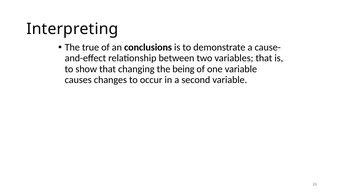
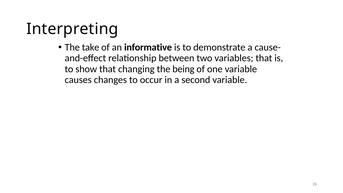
true: true -> take (91, 47)
conclusions: conclusions -> informative (148, 47)
